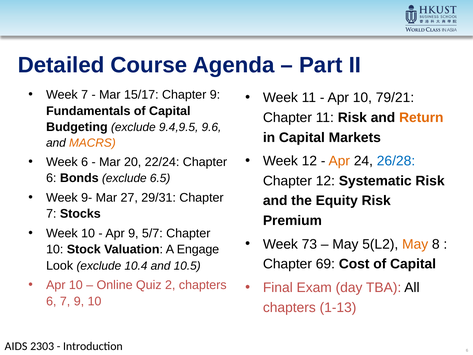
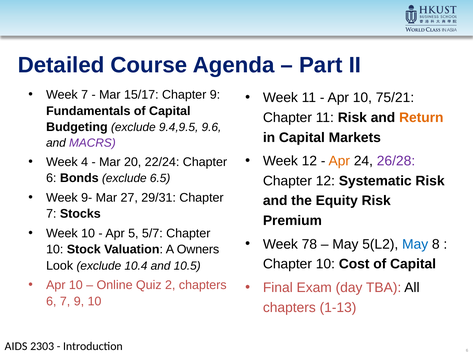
79/21: 79/21 -> 75/21 (395, 98)
MACRS colour: orange -> purple (92, 143)
26/28 colour: blue -> purple (396, 161)
Week 6: 6 -> 4 (85, 162)
Apr 9: 9 -> 5 (133, 233)
73: 73 -> 78 (309, 244)
May colour: orange -> blue (415, 244)
Engage: Engage -> Owners (198, 249)
69: 69 -> 10 (325, 264)
